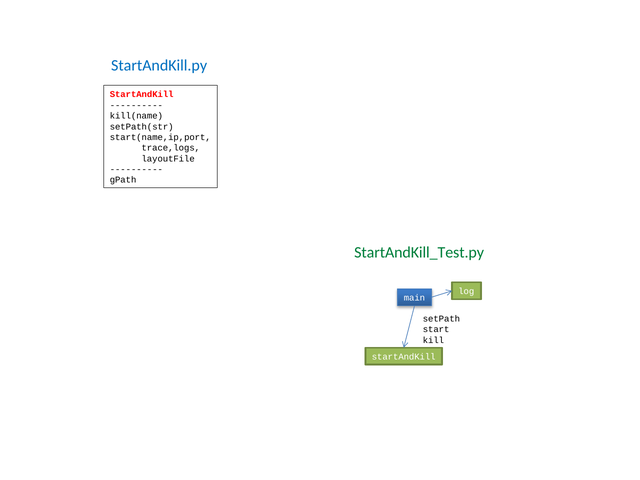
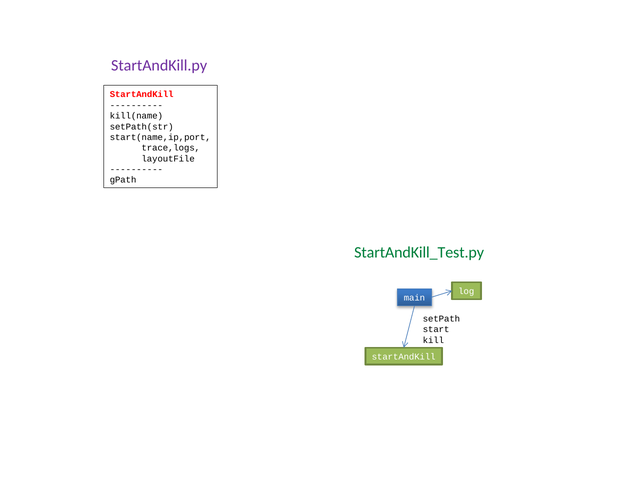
StartAndKill.py colour: blue -> purple (159, 66)
